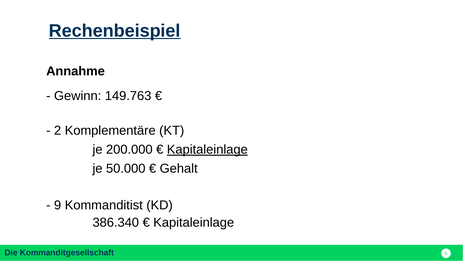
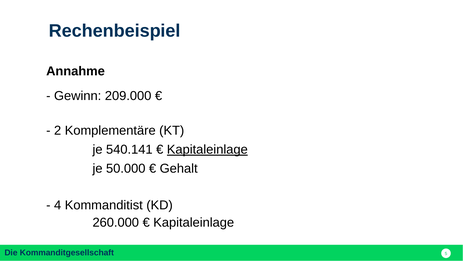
Rechenbeispiel underline: present -> none (115, 31)
149.763: 149.763 -> 209.000 (128, 96)
200.000: 200.000 -> 540.141 (129, 149)
9: 9 -> 4 (58, 205)
386.340: 386.340 -> 260.000 (116, 222)
